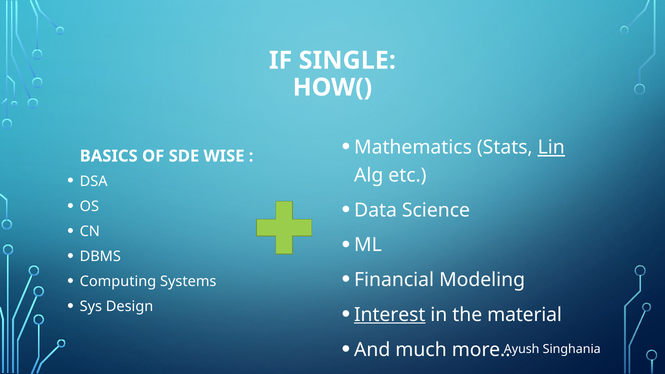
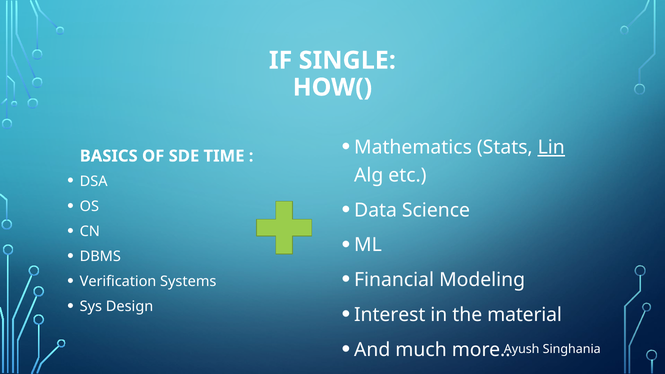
WISE: WISE -> TIME (224, 156)
Computing: Computing -> Verification (118, 282)
Interest underline: present -> none (390, 315)
